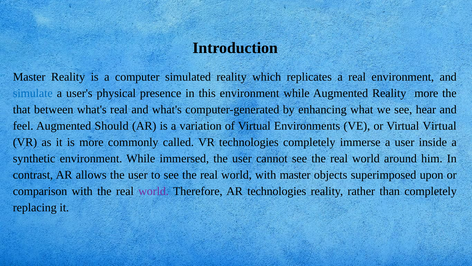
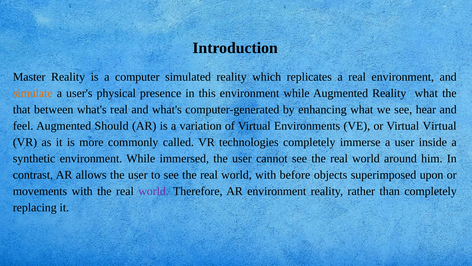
simulate colour: blue -> orange (33, 93)
Reality more: more -> what (426, 93)
with master: master -> before (295, 175)
comparison: comparison -> movements (40, 191)
AR technologies: technologies -> environment (277, 191)
